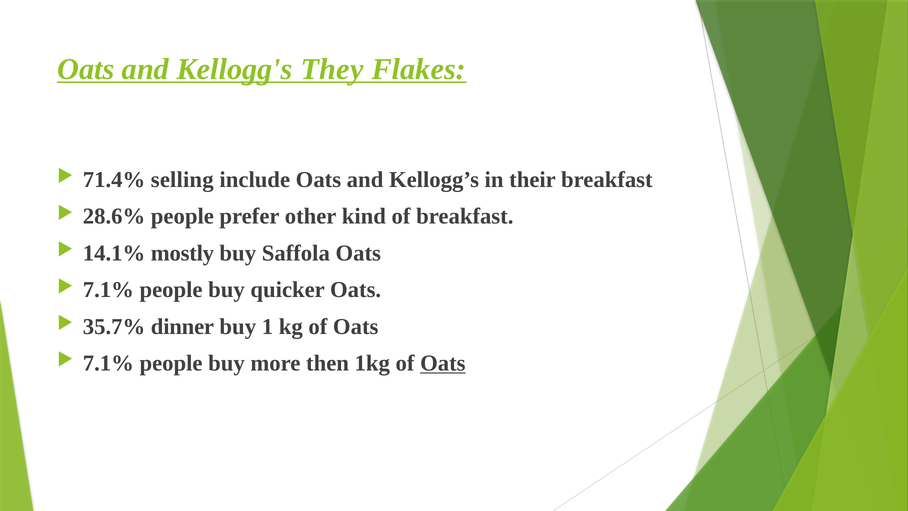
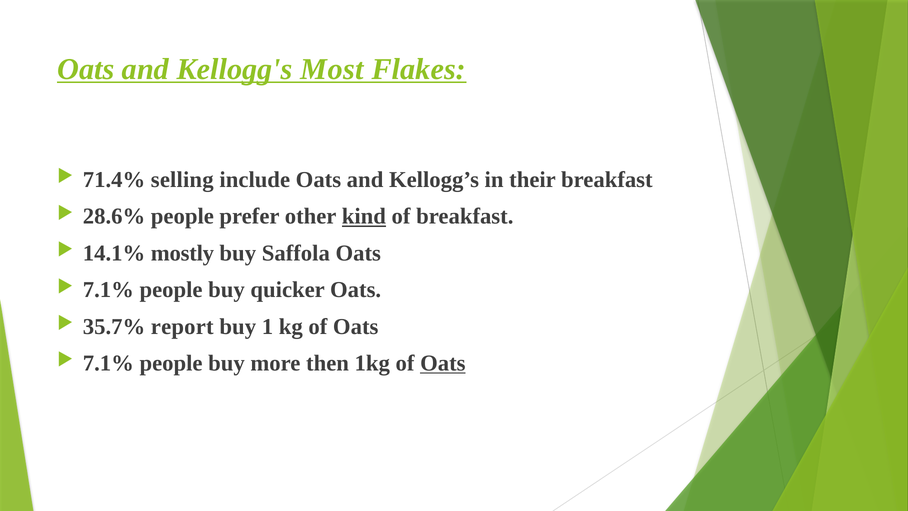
They: They -> Most (332, 69)
kind underline: none -> present (364, 216)
dinner: dinner -> report (182, 326)
